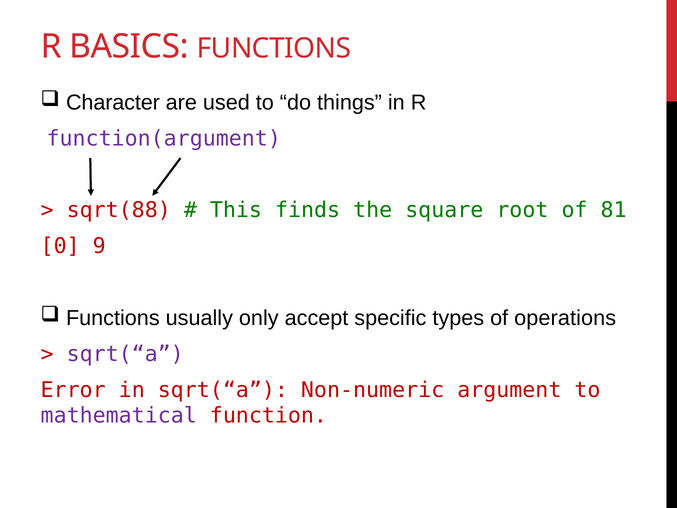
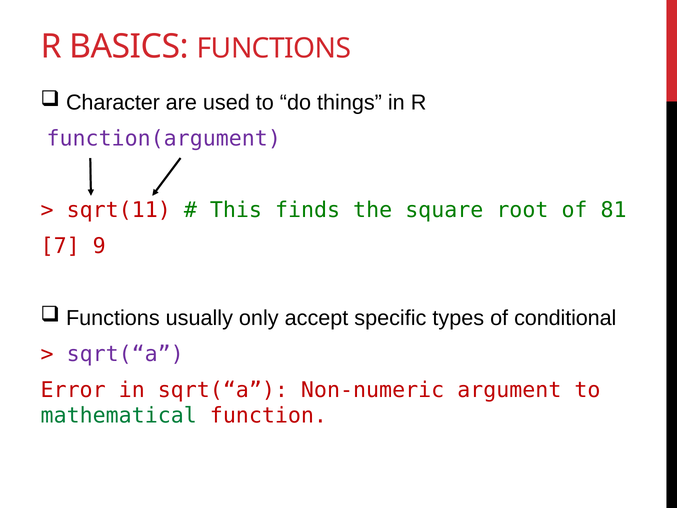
sqrt(88: sqrt(88 -> sqrt(11 (119, 210)
0: 0 -> 7 (60, 246)
operations: operations -> conditional (565, 318)
mathematical colour: purple -> green (119, 416)
